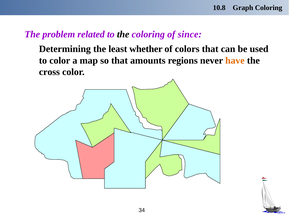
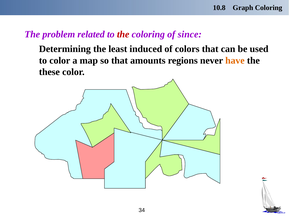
the colour: black -> red (123, 34)
whether: whether -> induced (146, 49)
cross: cross -> these (49, 72)
